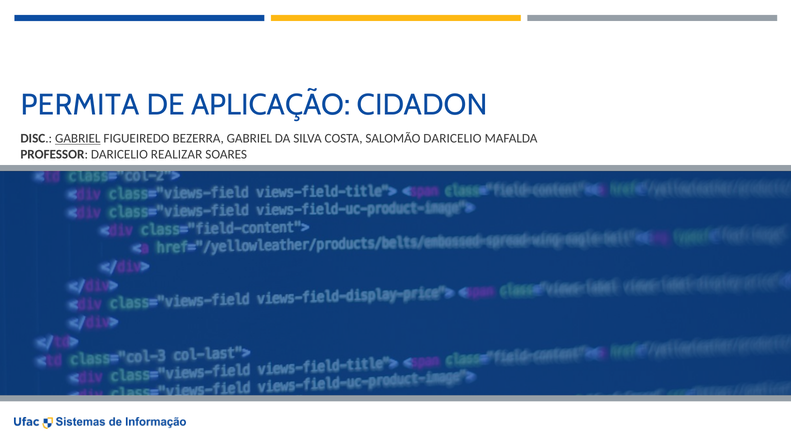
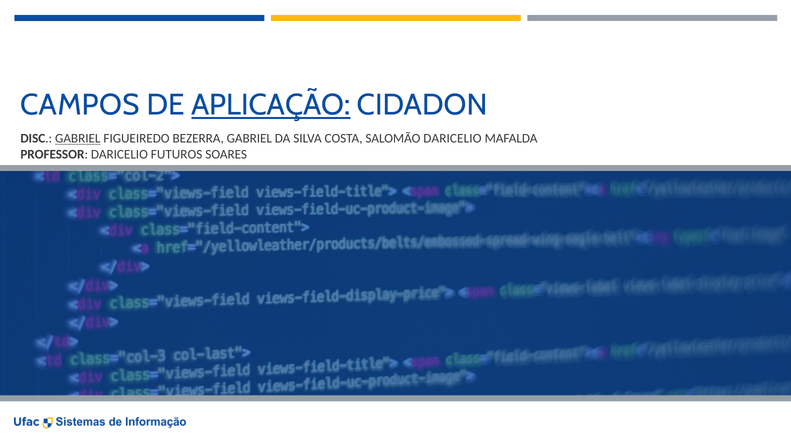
PERMITA: PERMITA -> CAMPOS (80, 105)
APLICAÇÃO underline: none -> present (271, 105)
REALIZAR: REALIZAR -> FUTUROS (177, 154)
